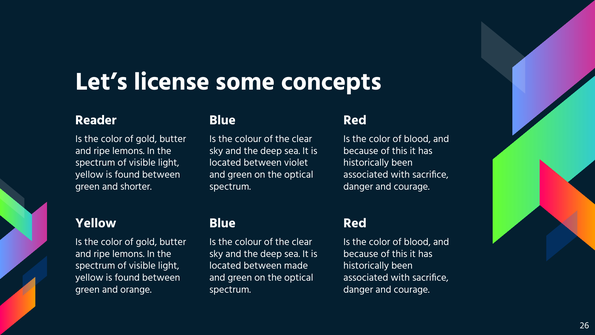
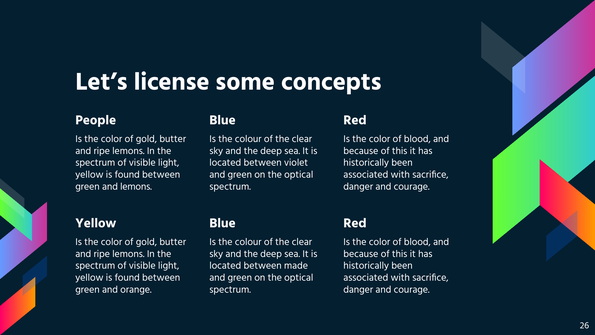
Reader: Reader -> People (96, 120)
and shorter: shorter -> lemons (136, 186)
